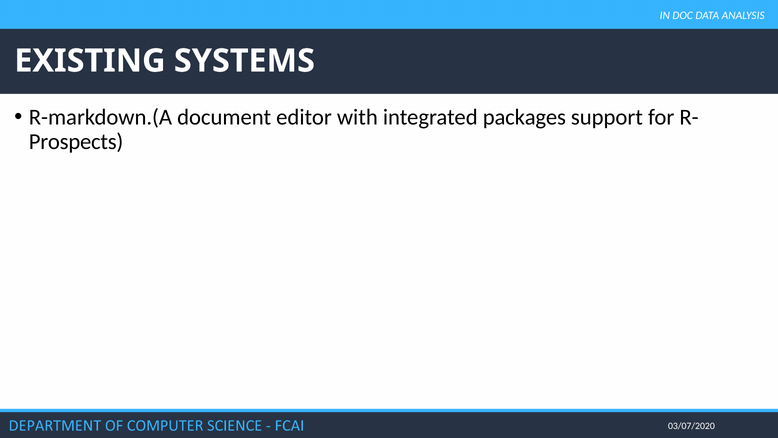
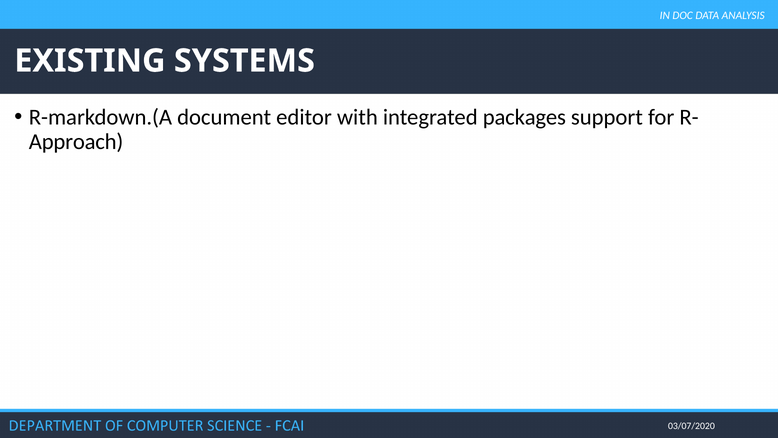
Prospects: Prospects -> Approach (76, 142)
